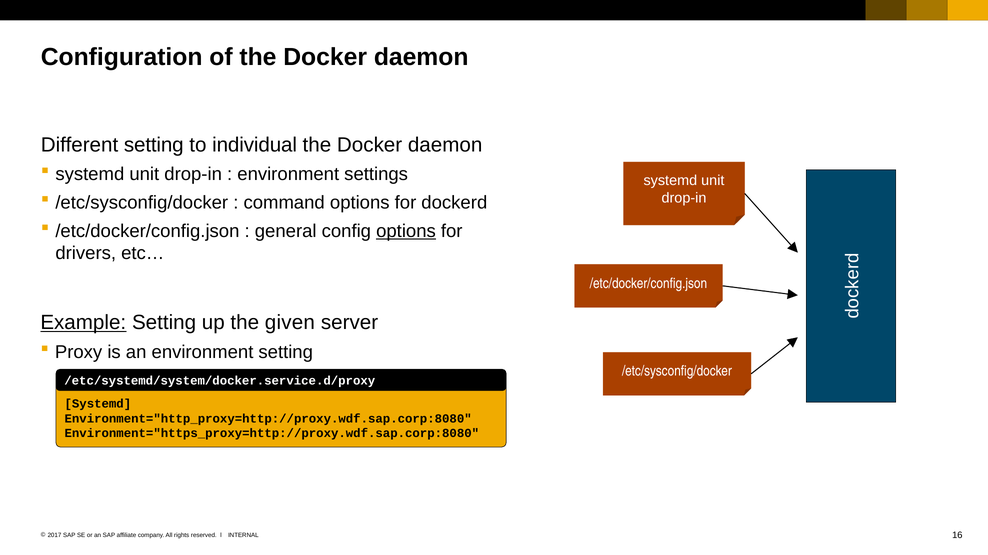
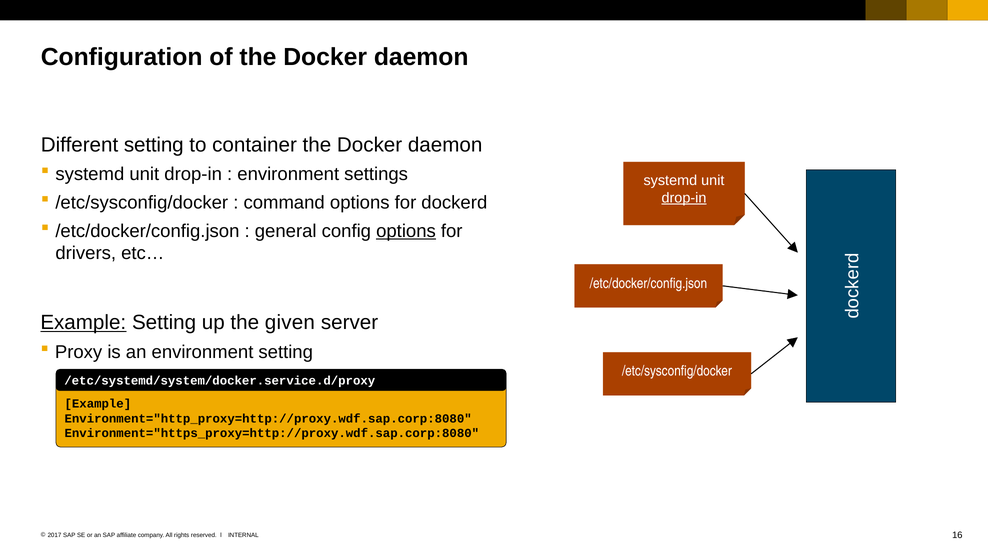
individual: individual -> container (255, 145)
drop-in underline: none -> present (684, 198)
Systemd: Systemd -> Example (98, 404)
